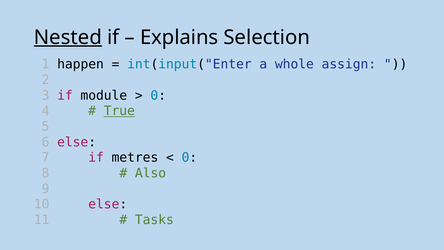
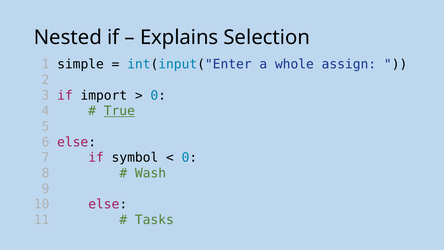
Nested underline: present -> none (68, 37)
happen: happen -> simple (81, 64)
module: module -> import (104, 95)
metres: metres -> symbol (135, 158)
Also: Also -> Wash (151, 173)
